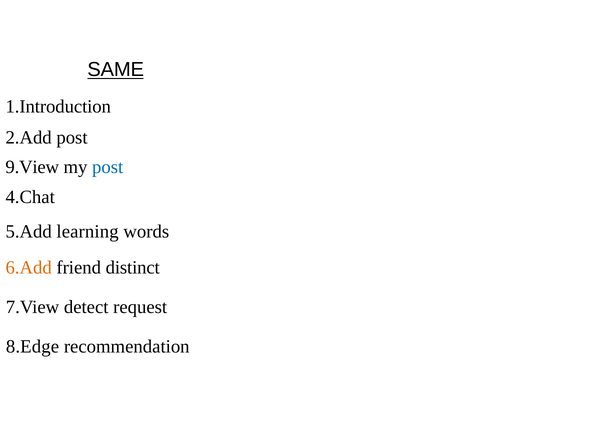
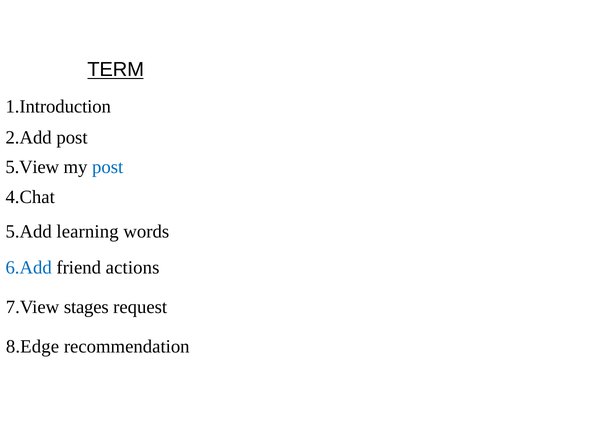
SAME: SAME -> TERM (116, 70)
9.View: 9.View -> 5.View (32, 167)
6.Add colour: orange -> blue (29, 268)
distinct: distinct -> actions (133, 268)
detect: detect -> stages (86, 307)
